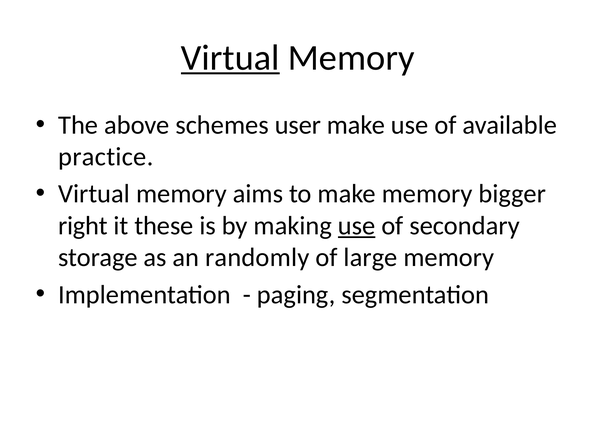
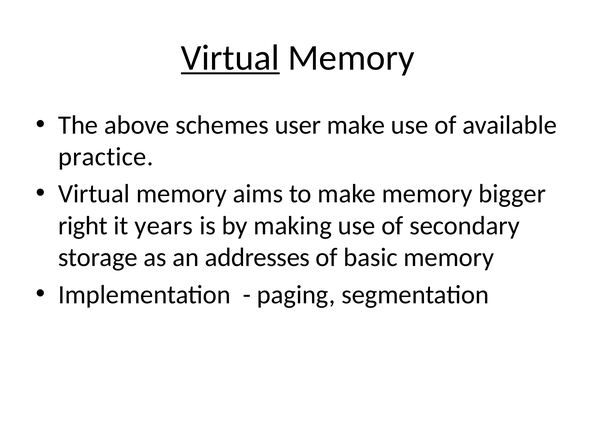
these: these -> years (164, 226)
use underline: present -> none (357, 226)
randomly: randomly -> addresses (257, 258)
large: large -> basic (371, 258)
